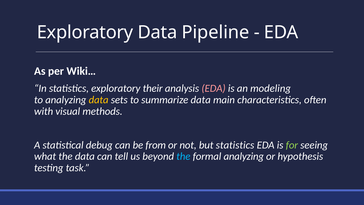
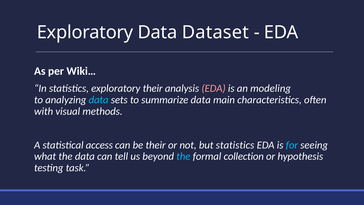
Pipeline: Pipeline -> Dataset (215, 32)
data colour: yellow -> light blue (99, 100)
debug: debug -> access (99, 145)
be from: from -> their (156, 145)
for colour: light green -> light blue (292, 145)
formal analyzing: analyzing -> collection (244, 156)
